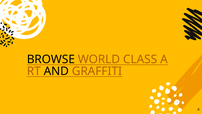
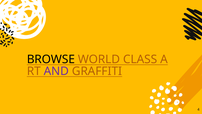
AND colour: black -> purple (56, 71)
